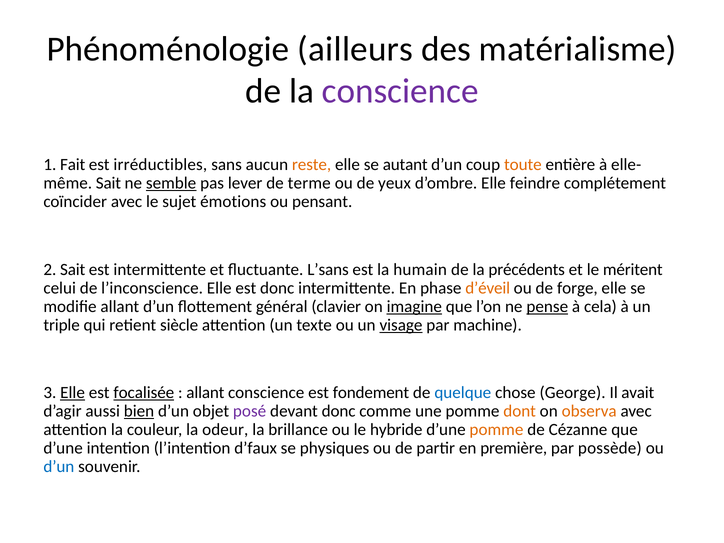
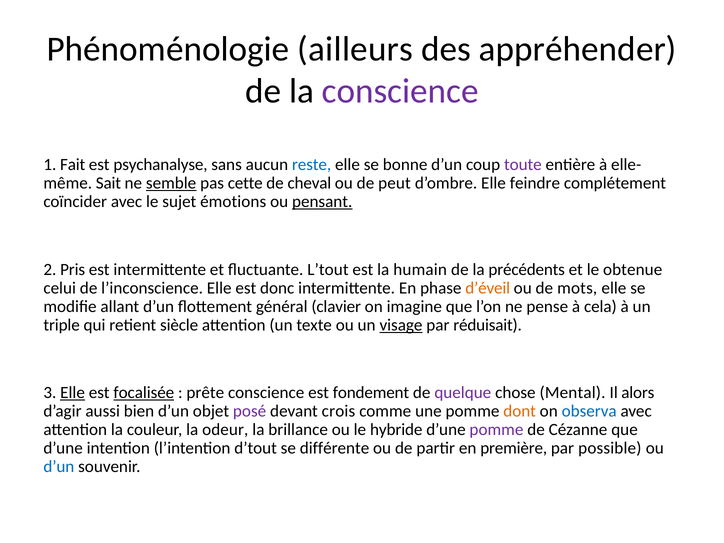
matérialisme: matérialisme -> appréhender (578, 49)
irréductibles: irréductibles -> psychanalyse (160, 165)
reste colour: orange -> blue (312, 165)
autant: autant -> bonne (405, 165)
toute colour: orange -> purple (523, 165)
lever: lever -> cette (245, 183)
terme: terme -> cheval (309, 183)
yeux: yeux -> peut (394, 183)
pensant underline: none -> present (322, 202)
2 Sait: Sait -> Pris (73, 270)
L’sans: L’sans -> L’tout (328, 270)
méritent: méritent -> obtenue (633, 270)
forge: forge -> mots (577, 288)
imagine underline: present -> none (414, 306)
pense underline: present -> none (547, 306)
machine: machine -> réduisait (488, 325)
allant: allant -> prête (205, 393)
quelque colour: blue -> purple (463, 393)
George: George -> Mental (573, 393)
avait: avait -> alors (638, 393)
bien underline: present -> none (139, 411)
devant donc: donc -> crois (338, 411)
observa colour: orange -> blue (589, 411)
pomme colour: orange -> purple (496, 430)
d’faux: d’faux -> d’tout (256, 448)
physiques: physiques -> différente (335, 448)
possède: possède -> possible (610, 448)
